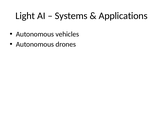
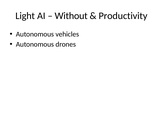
Systems: Systems -> Without (71, 16)
Applications: Applications -> Productivity (123, 16)
